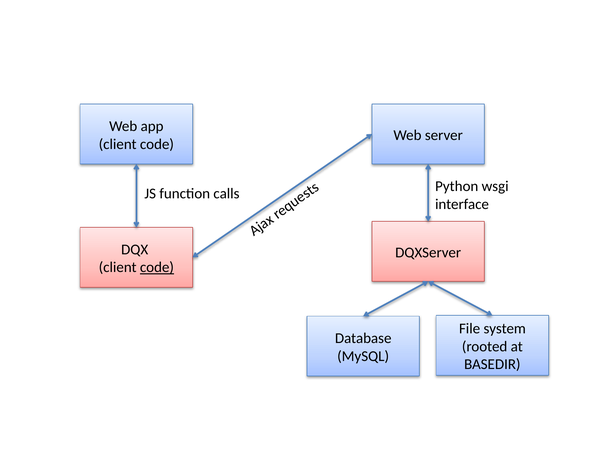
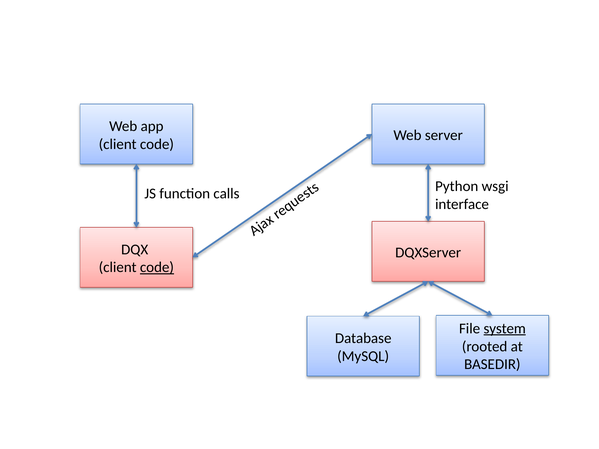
system underline: none -> present (505, 329)
